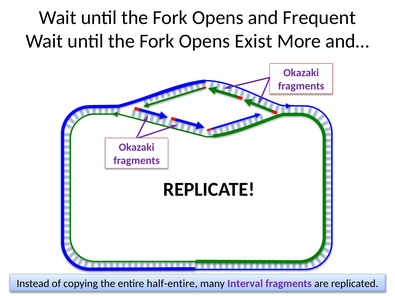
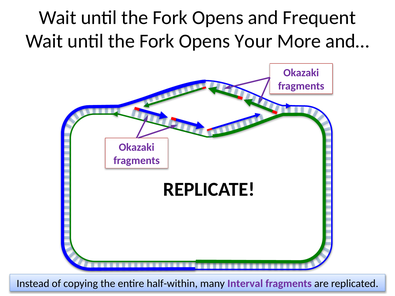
Exist: Exist -> Your (254, 41)
half-entire: half-entire -> half-within (172, 284)
